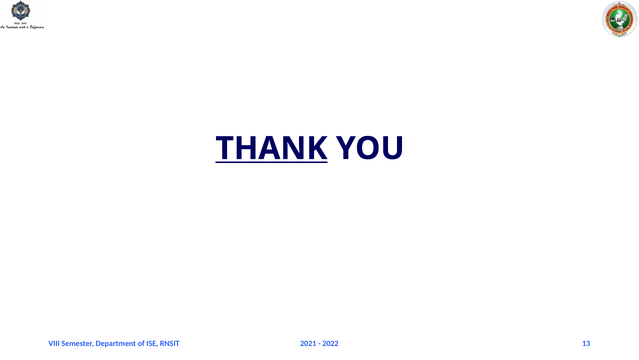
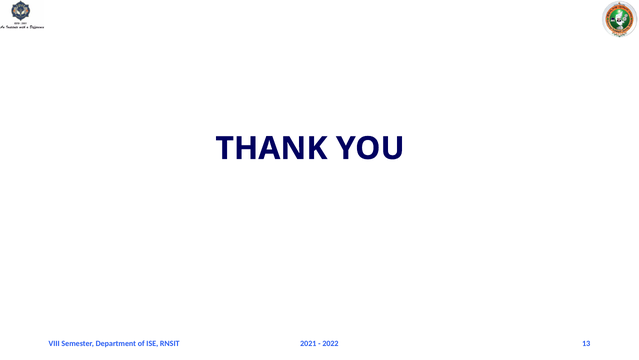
THANK underline: present -> none (271, 148)
